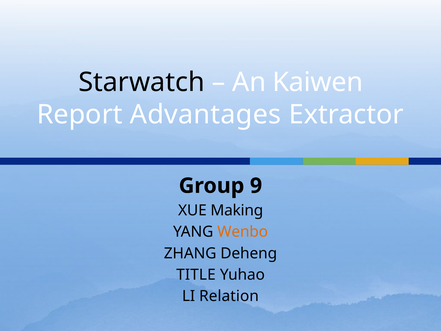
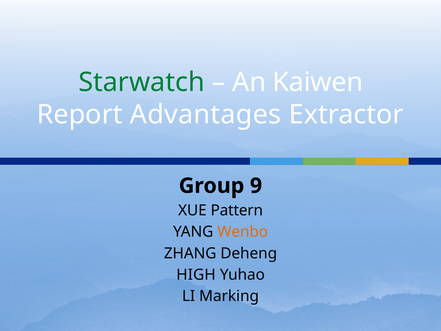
Starwatch colour: black -> green (142, 82)
Making: Making -> Pattern (237, 210)
TITLE: TITLE -> HIGH (196, 275)
Relation: Relation -> Marking (229, 296)
